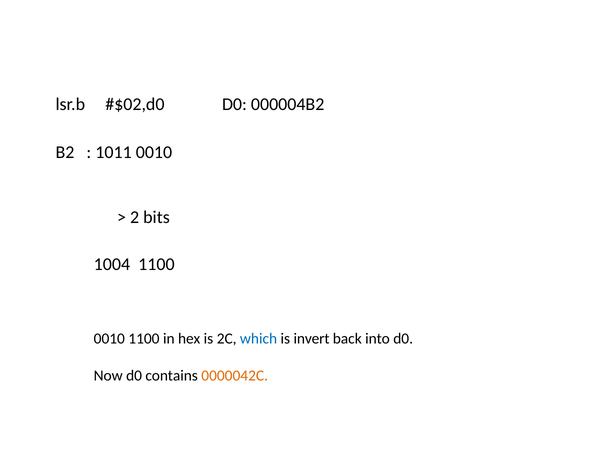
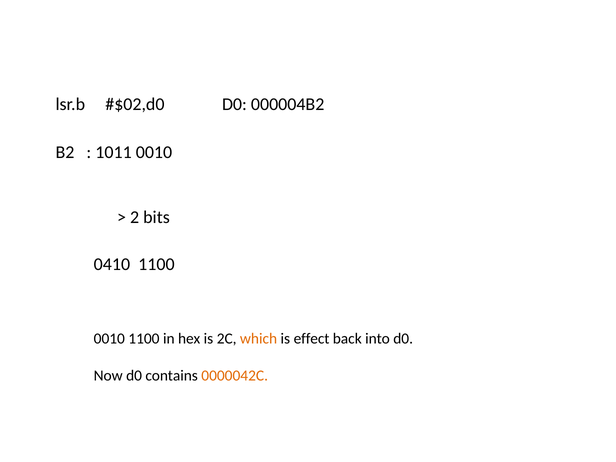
1004: 1004 -> 0410 (112, 264)
which colour: blue -> orange (259, 339)
invert: invert -> effect (312, 339)
